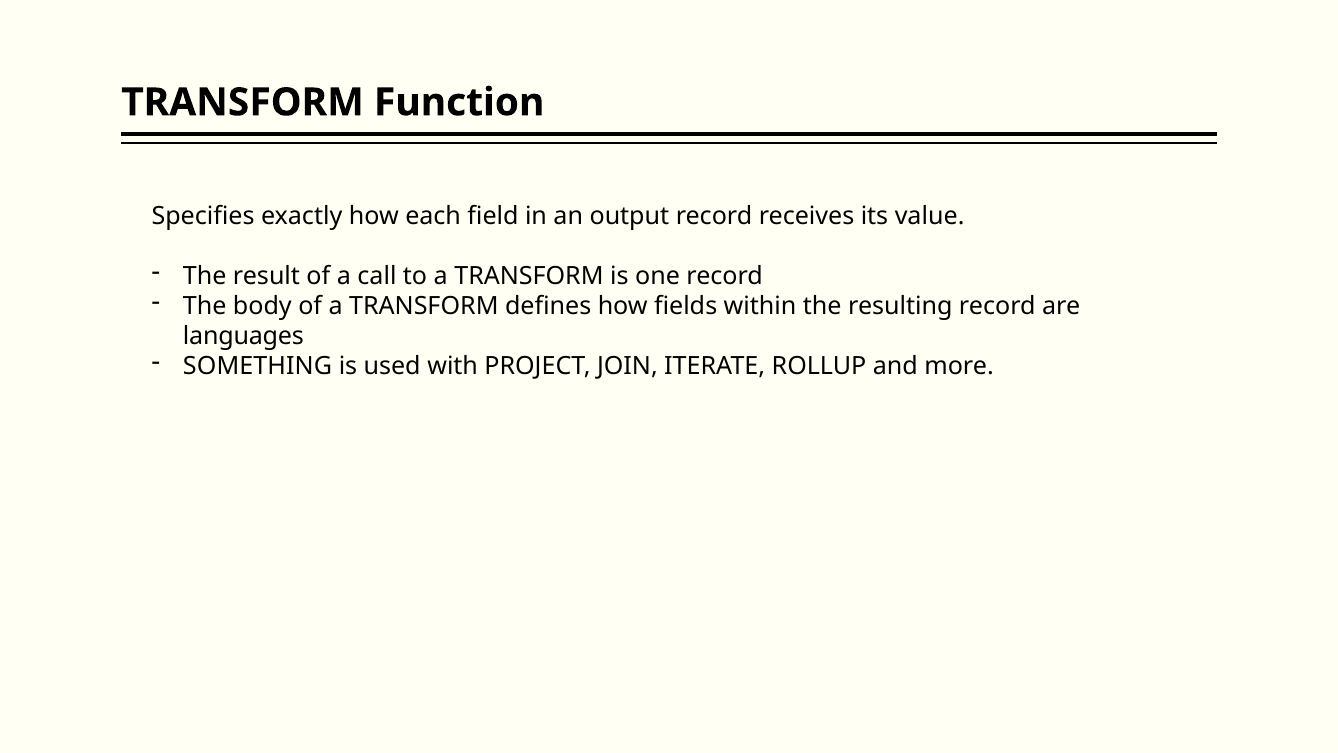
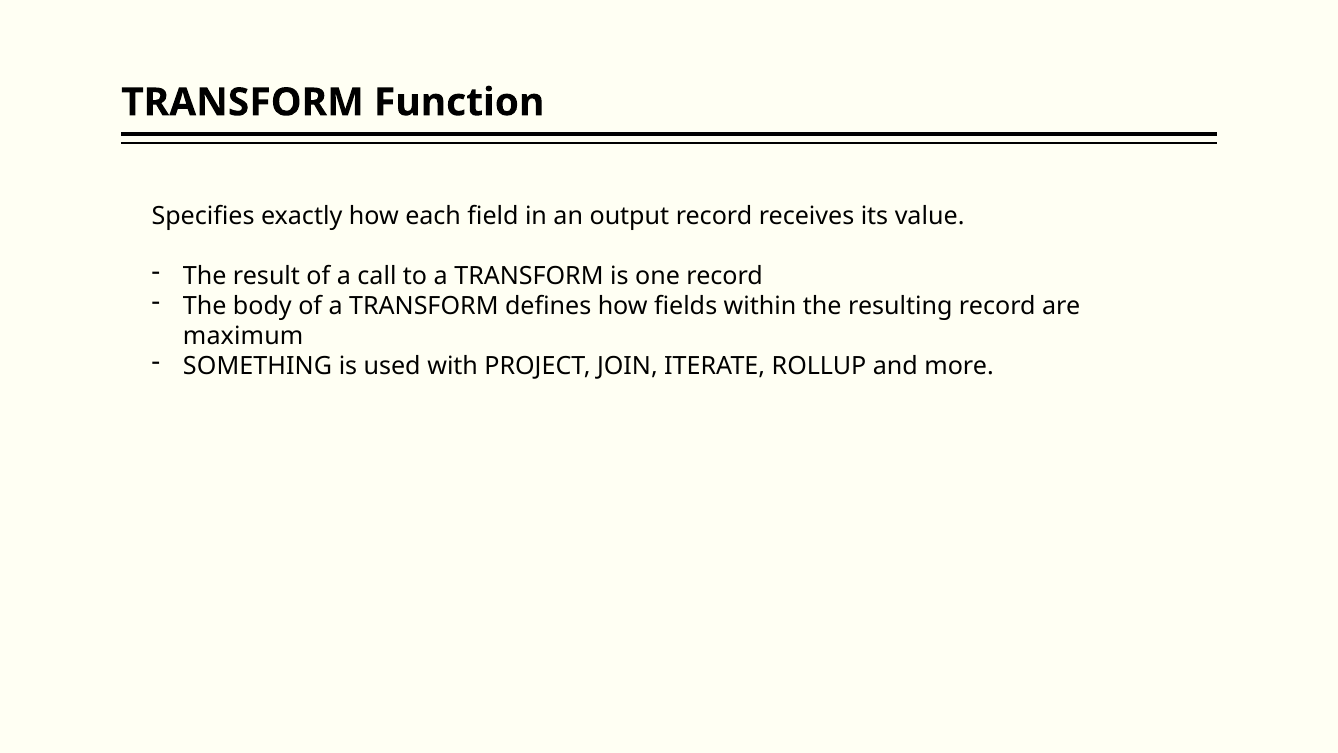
languages: languages -> maximum (243, 336)
